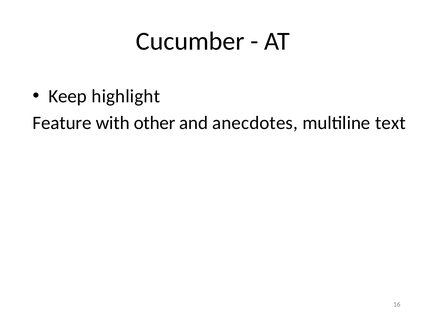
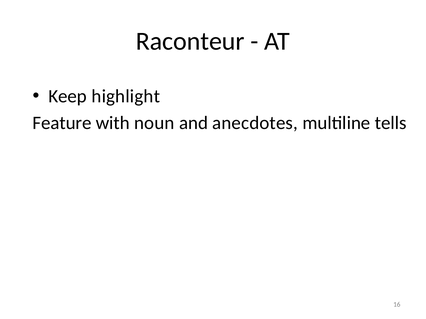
Cucumber: Cucumber -> Raconteur (190, 41)
other: other -> noun (154, 123)
text: text -> tells (391, 123)
